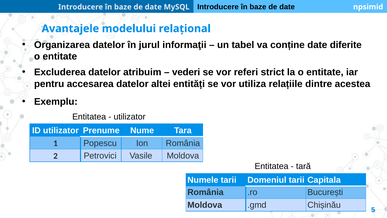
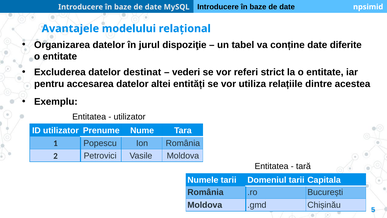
informaţii: informaţii -> dispoziţie (184, 45)
atribuim: atribuim -> destinat (142, 72)
